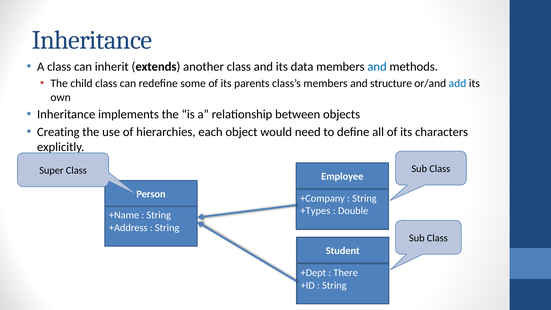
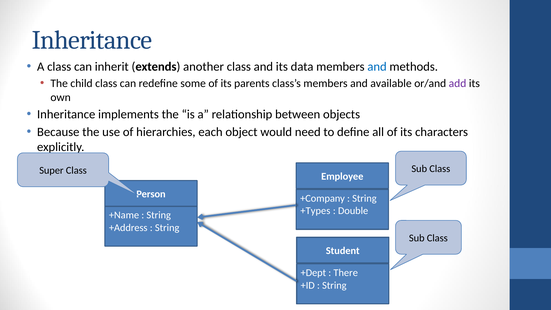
structure: structure -> available (391, 83)
add colour: blue -> purple (458, 83)
Creating: Creating -> Because (58, 132)
